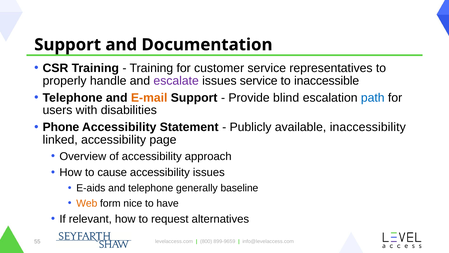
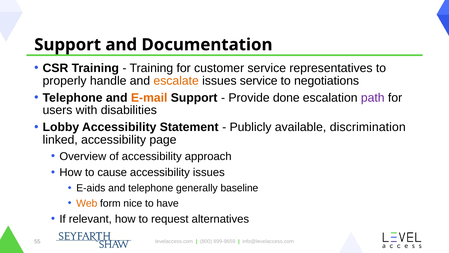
escalate colour: purple -> orange (176, 81)
inaccessible: inaccessible -> negotiations (327, 81)
blind: blind -> done (286, 98)
path colour: blue -> purple (373, 98)
Phone: Phone -> Lobby (61, 127)
inaccessibility: inaccessibility -> discrimination (368, 127)
